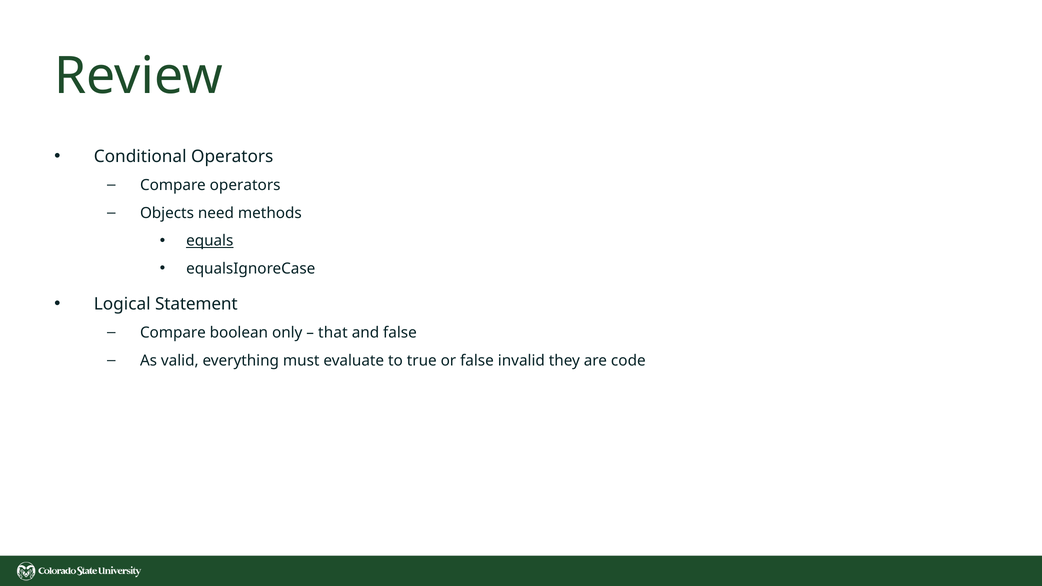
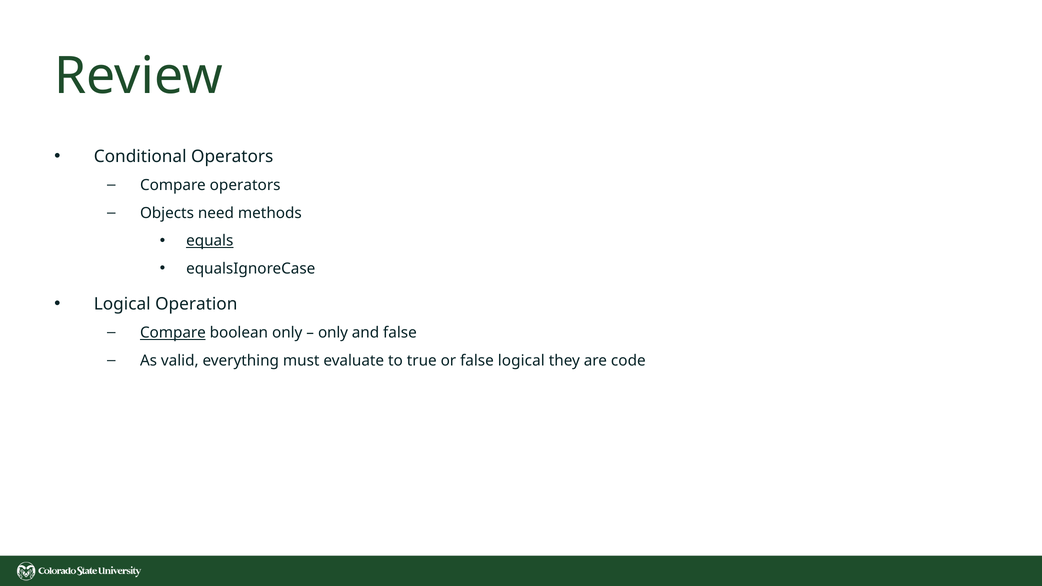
Statement: Statement -> Operation (196, 304)
Compare underline: none -> present (173, 333)
that: that -> only (333, 333)
false invalid: invalid -> logical (521, 361)
